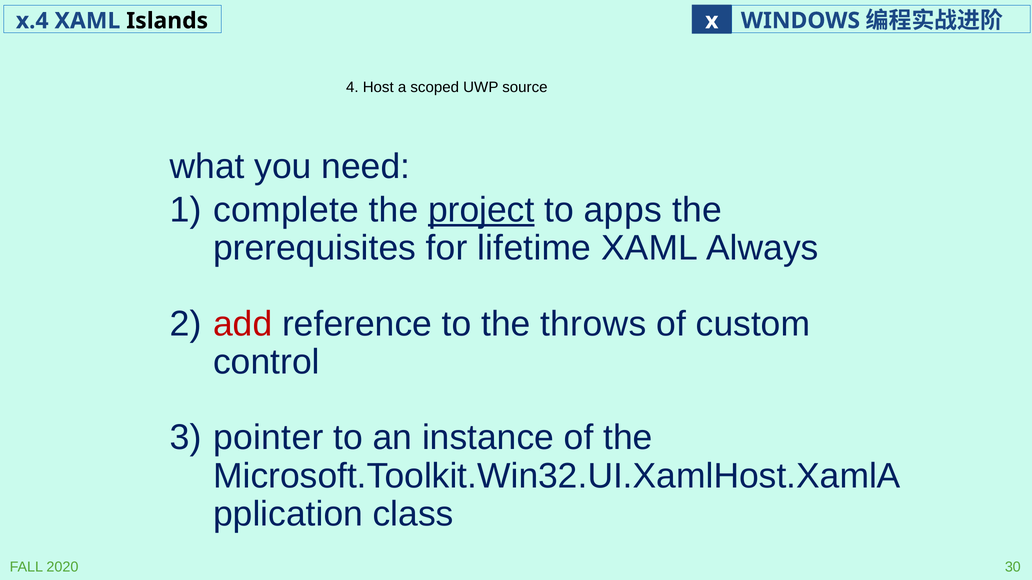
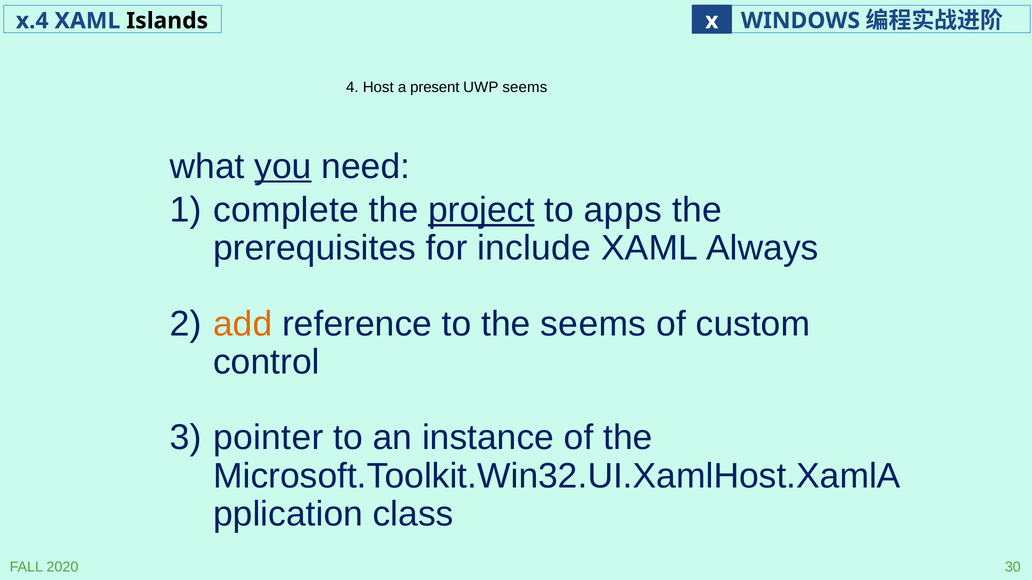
scoped: scoped -> present (435, 87)
UWP source: source -> seems (525, 87)
you underline: none -> present (283, 166)
lifetime: lifetime -> include (534, 248)
add colour: red -> orange (243, 324)
the throws: throws -> seems (593, 324)
